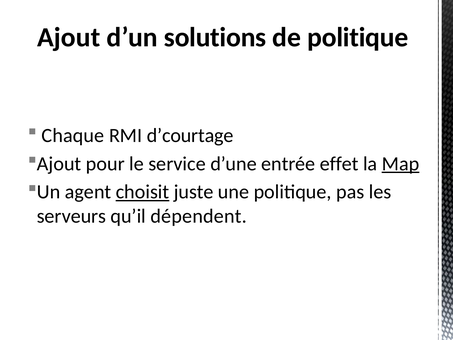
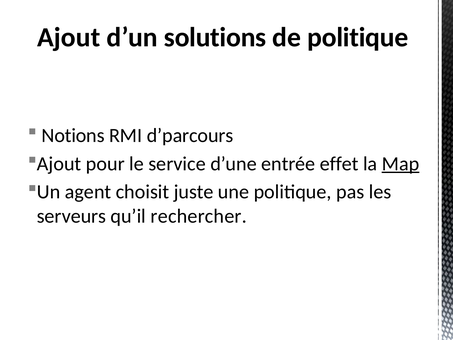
Chaque: Chaque -> Notions (73, 135)
d’courtage: d’courtage -> d’parcours (190, 135)
choisit underline: present -> none (142, 192)
dépendent: dépendent -> rechercher (199, 216)
